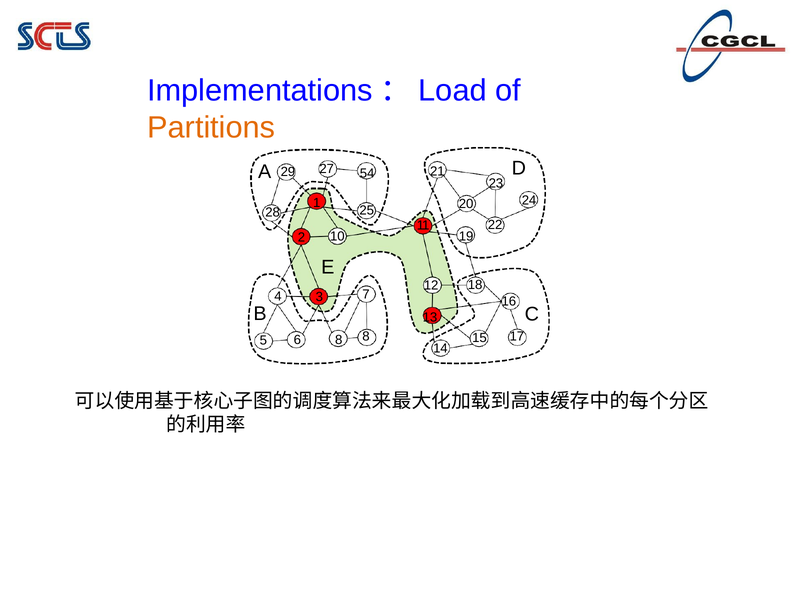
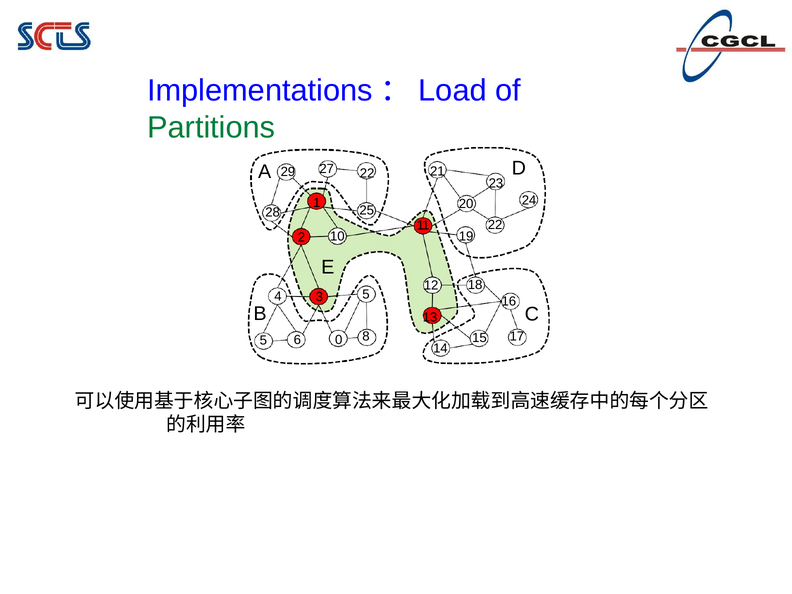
Partitions colour: orange -> green (211, 127)
27 54: 54 -> 22 (367, 173)
3 7: 7 -> 5 (366, 294)
5 8: 8 -> 0 (339, 340)
